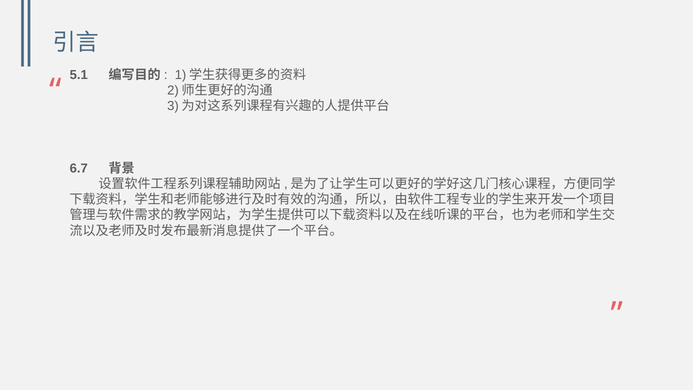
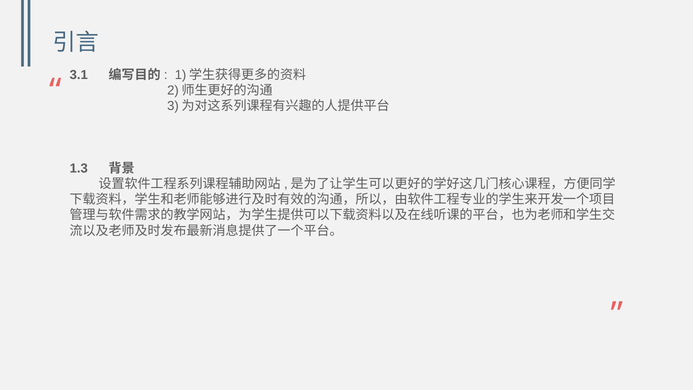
5.1: 5.1 -> 3.1 (79, 75)
6.7: 6.7 -> 1.3 (79, 168)
